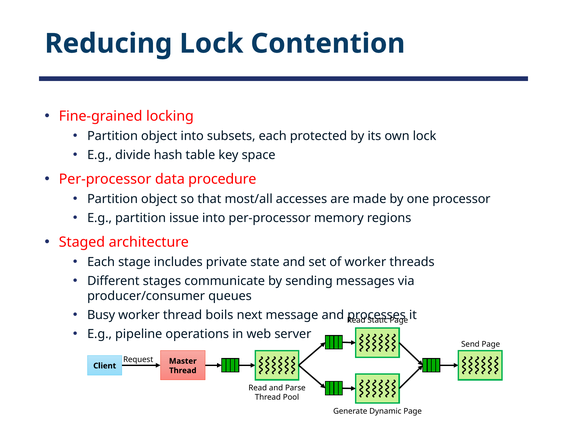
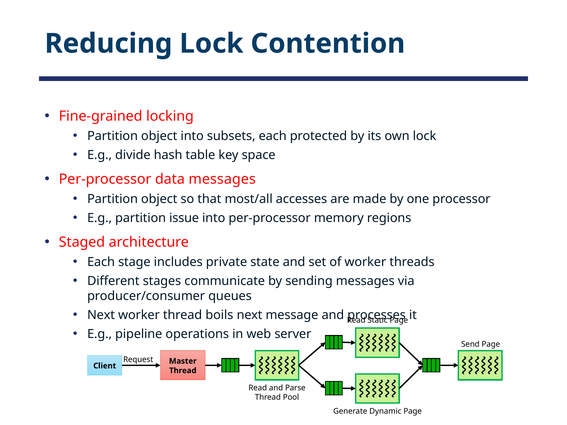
data procedure: procedure -> messages (222, 179)
Busy: Busy -> Next (101, 315)
